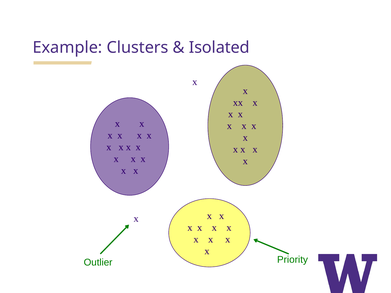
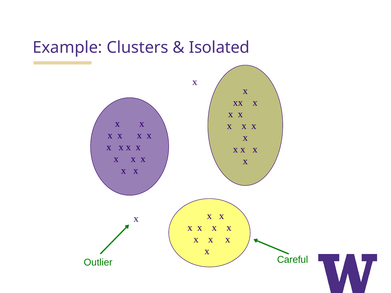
Priority: Priority -> Careful (293, 260)
